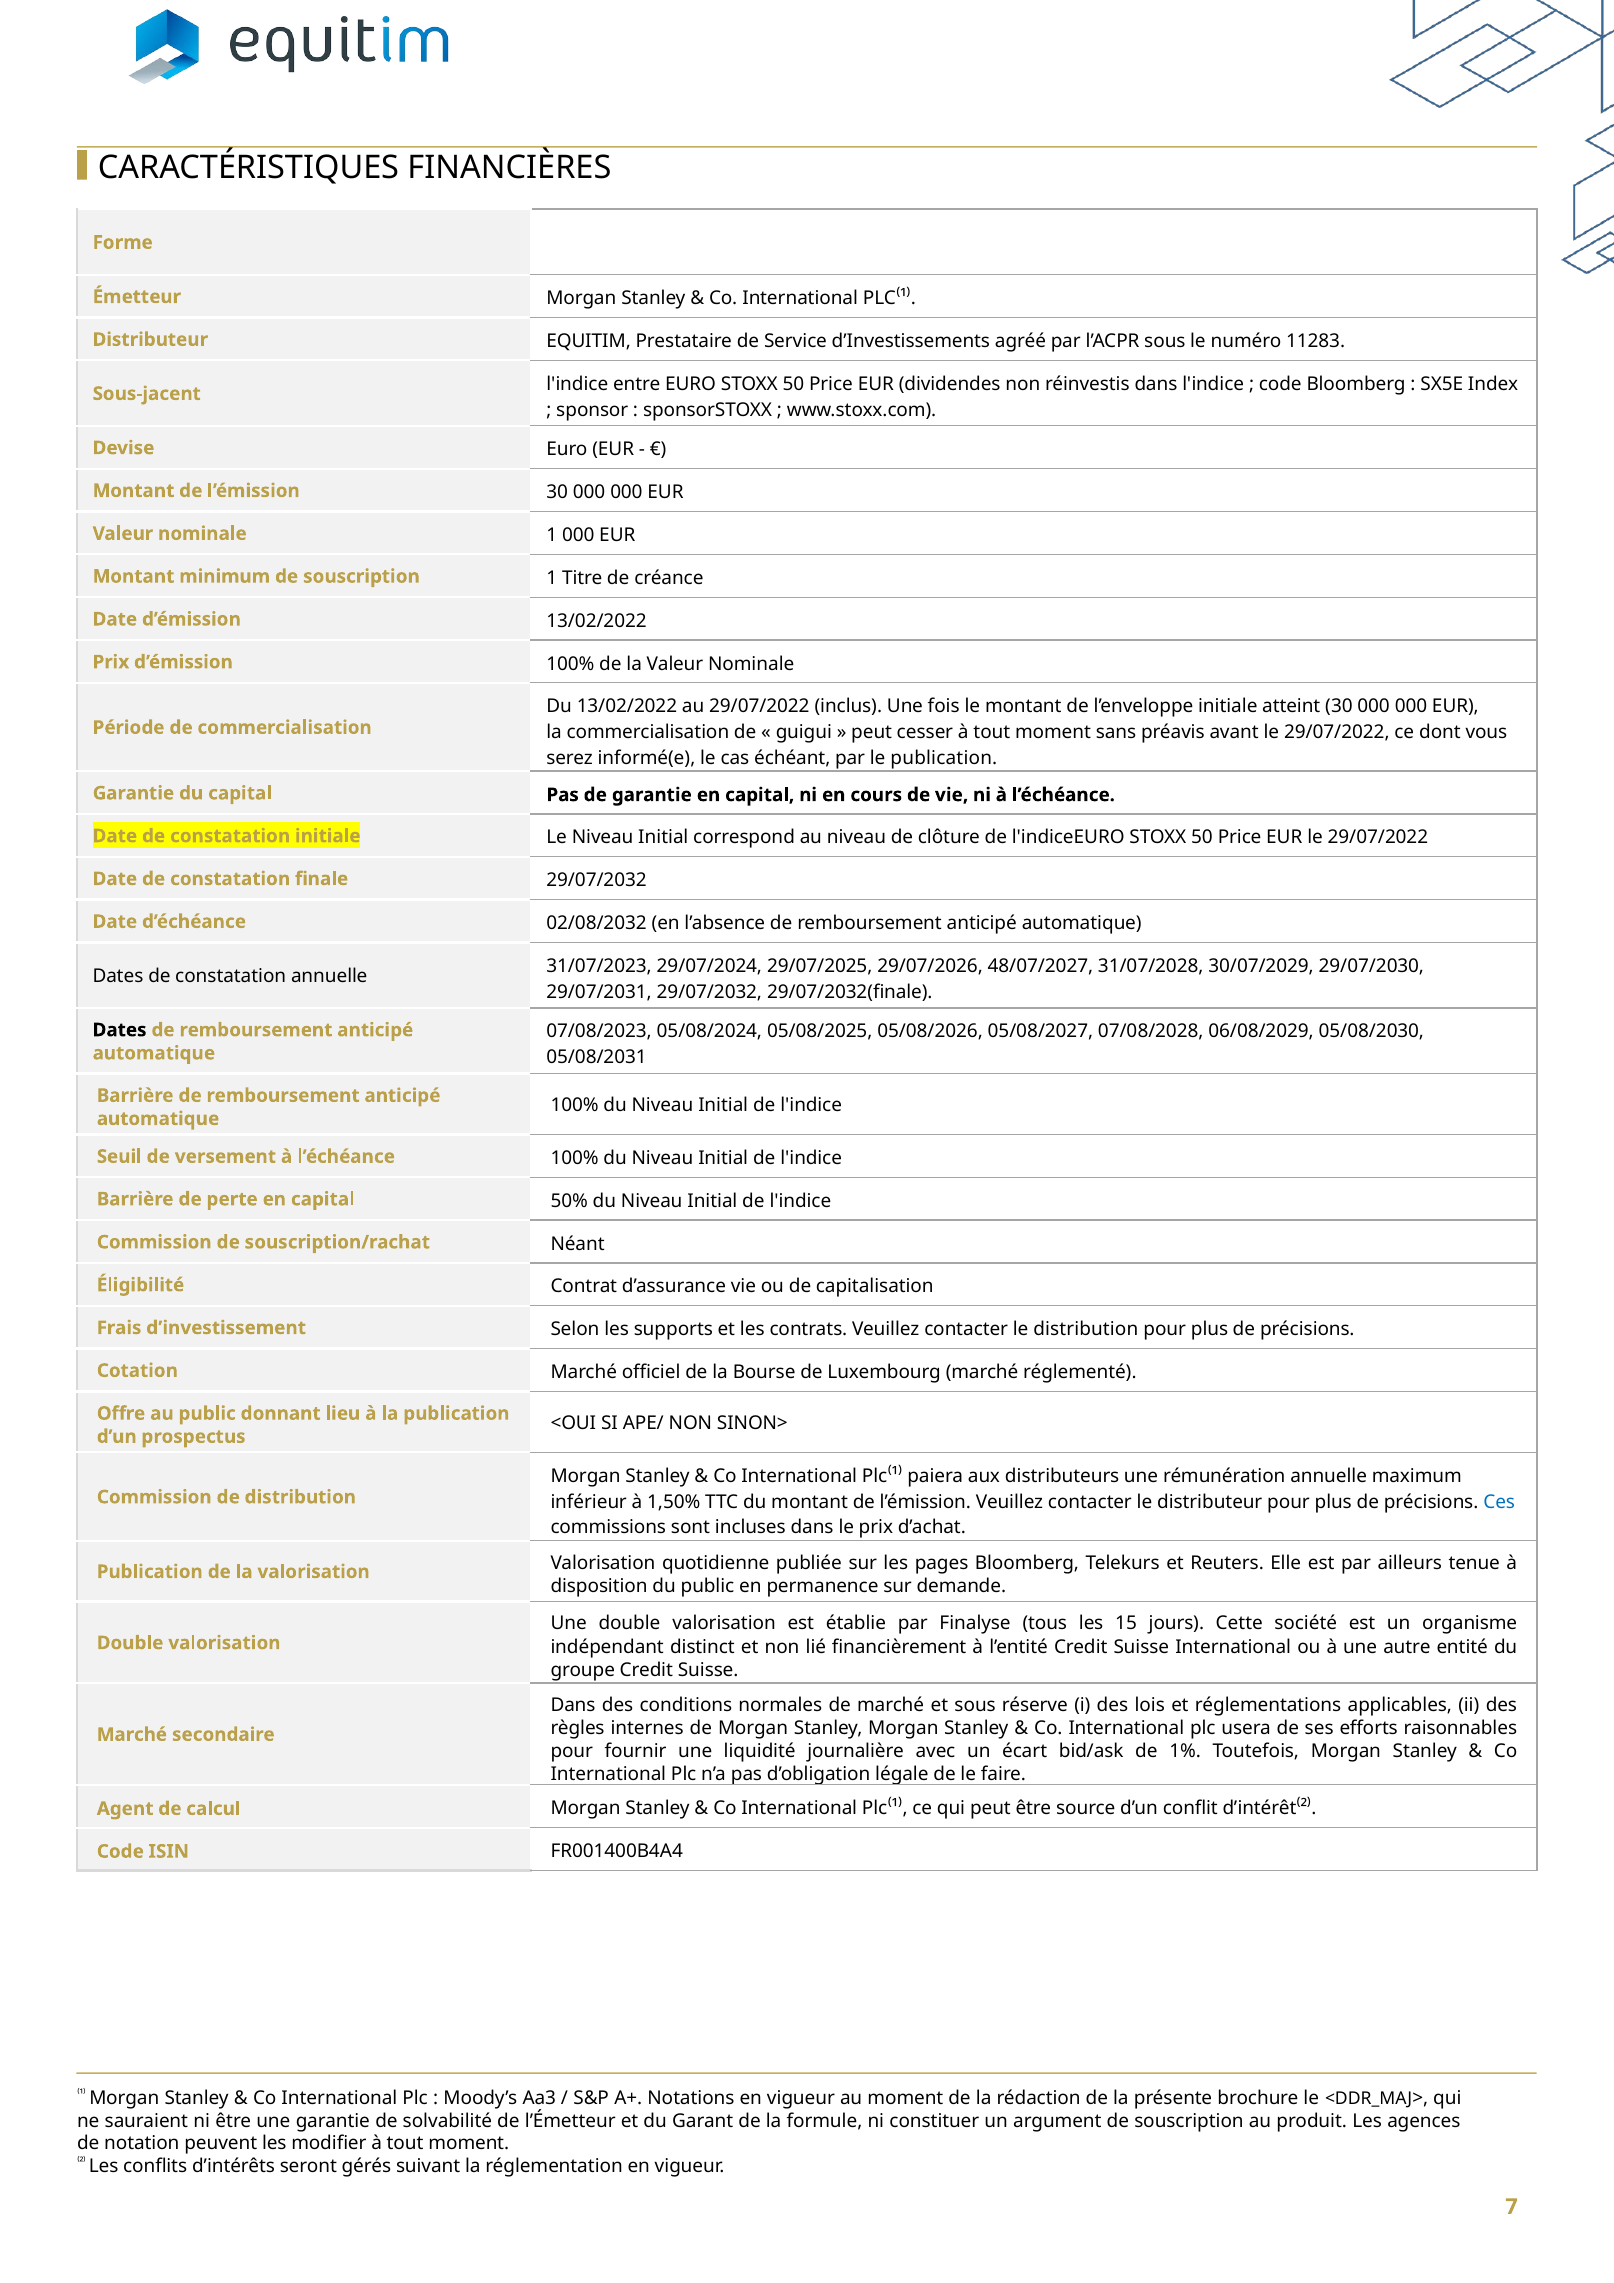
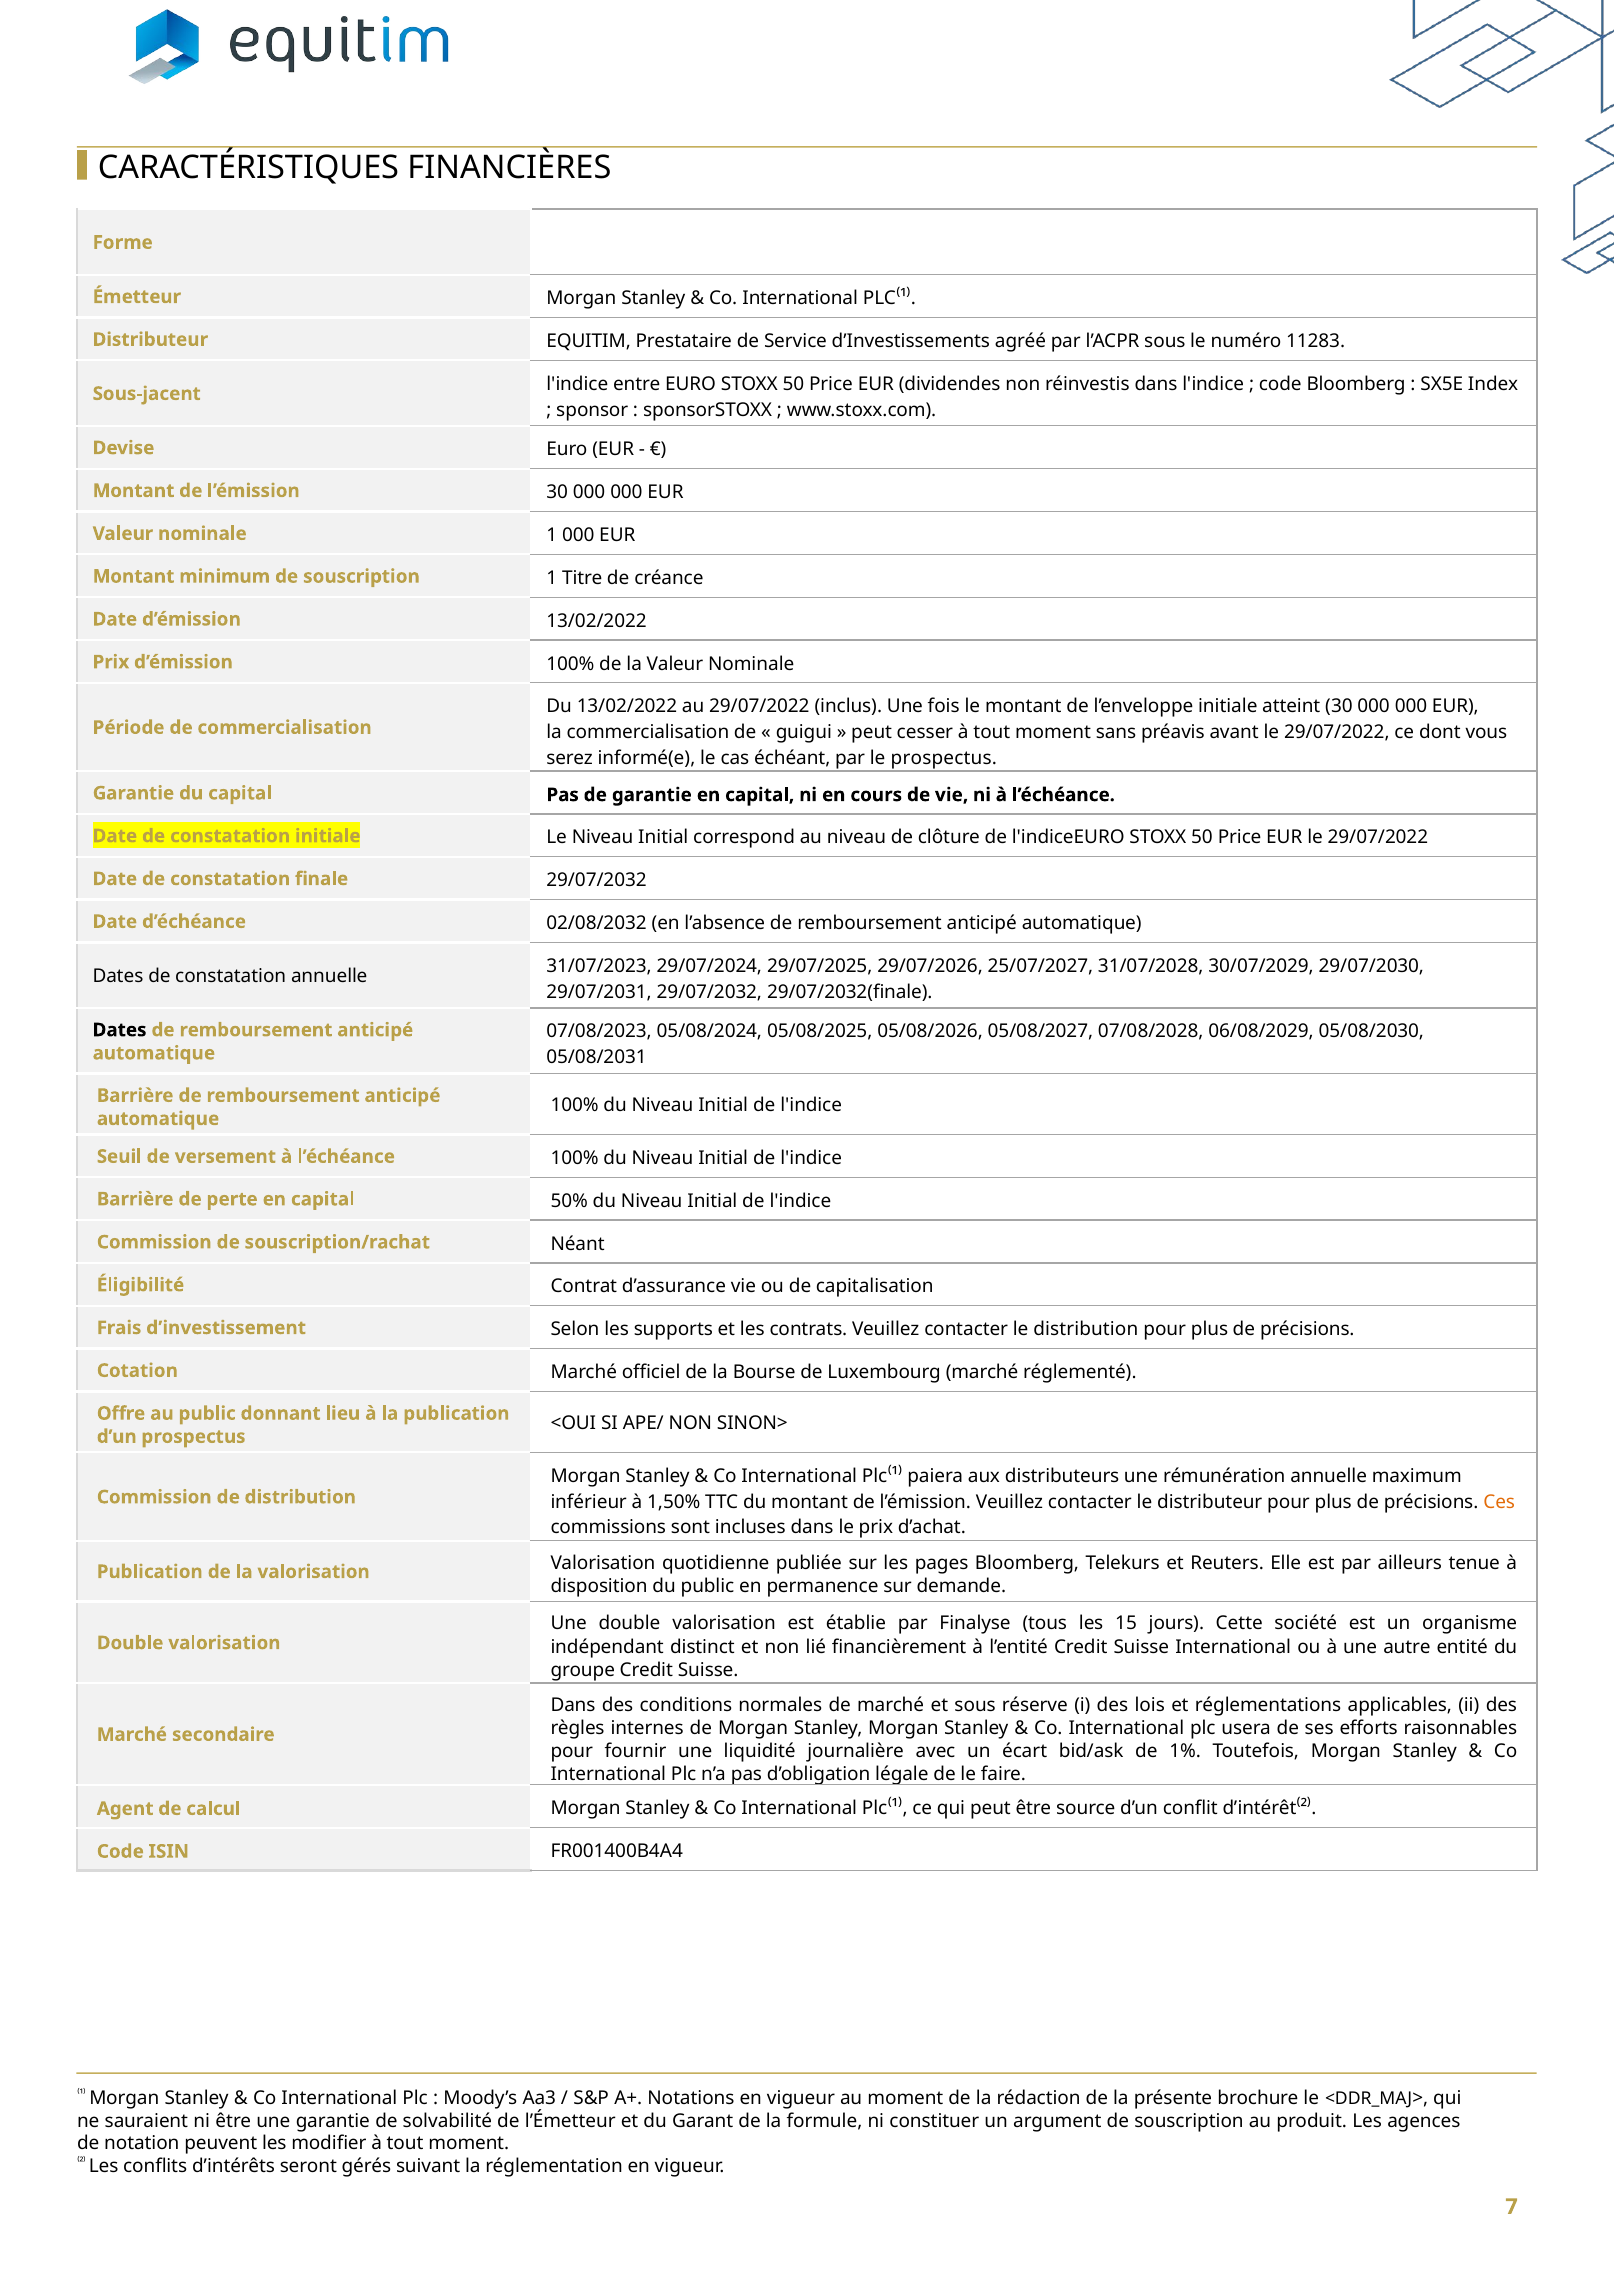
le publication: publication -> prospectus (944, 758)
48/07/2027: 48/07/2027 -> 25/07/2027 (1040, 966)
Ces colour: blue -> orange (1499, 1502)
